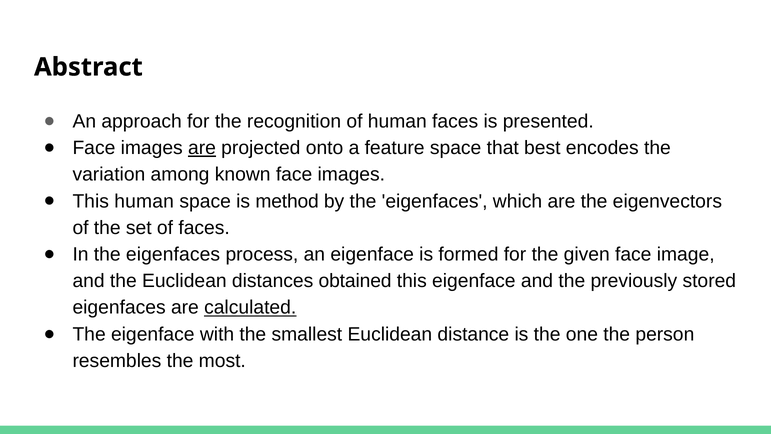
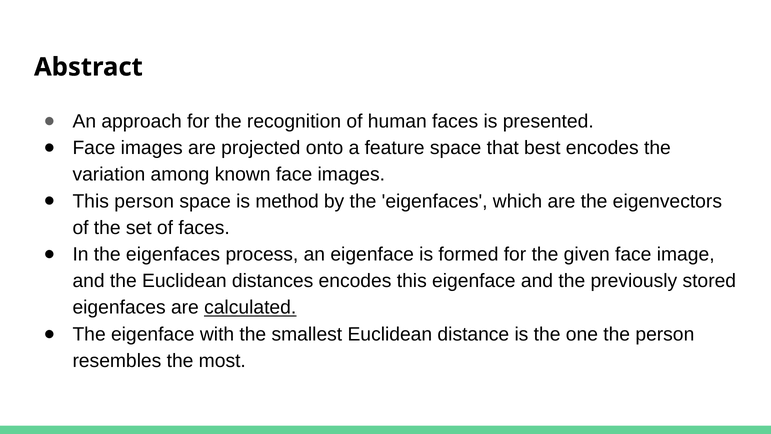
are underline: present -> none (202, 148)
This human: human -> person (144, 201)
distances obtained: obtained -> encodes (355, 281)
